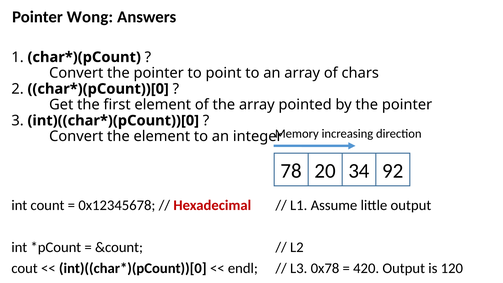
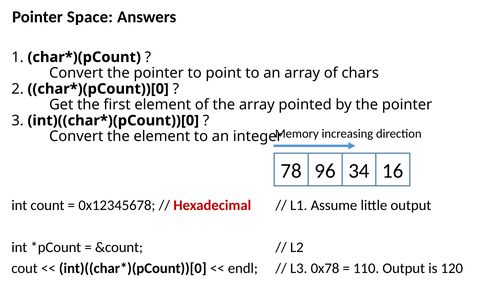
Wong: Wong -> Space (90, 17)
20: 20 -> 96 (325, 171)
92: 92 -> 16 (393, 171)
420: 420 -> 110 (366, 268)
